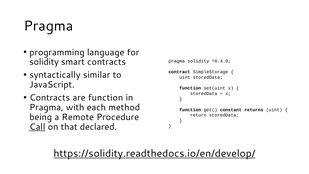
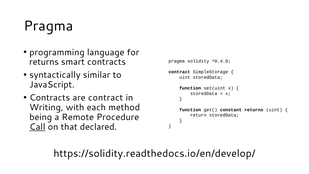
solidity: solidity -> returns (44, 62)
are function: function -> contract (106, 98)
Pragma: Pragma -> Writing (46, 107)
https://solidity.readthedocs.io/en/develop/ underline: present -> none (154, 153)
